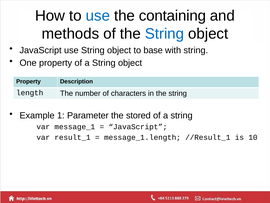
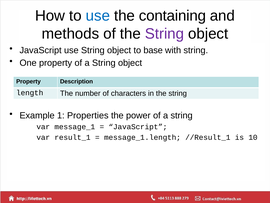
String colour: blue -> purple (164, 34)
Parameter: Parameter -> Properties (88, 115)
stored: stored -> power (138, 115)
